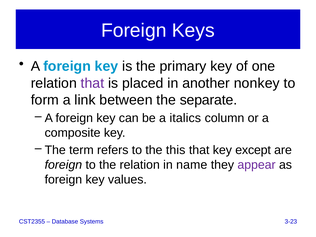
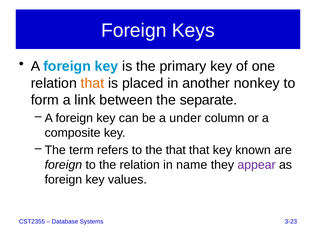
that colour: purple -> orange (92, 83)
italics: italics -> under (185, 118)
the this: this -> that (176, 150)
except: except -> known (253, 150)
